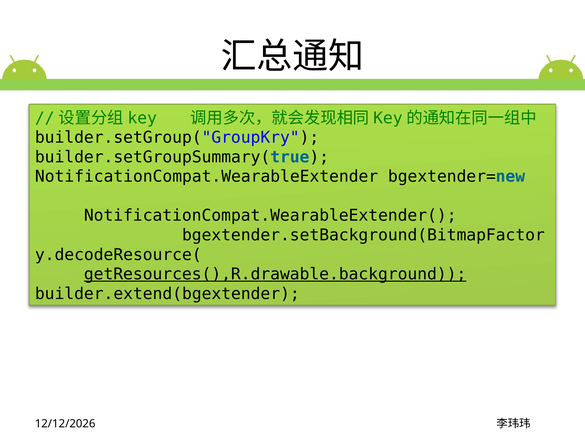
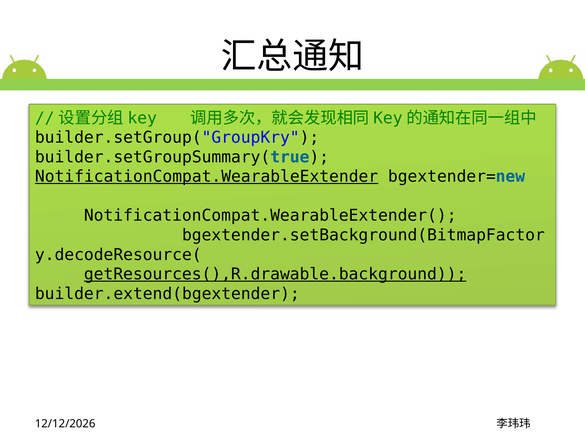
NotificationCompat.WearableExtender underline: none -> present (207, 176)
